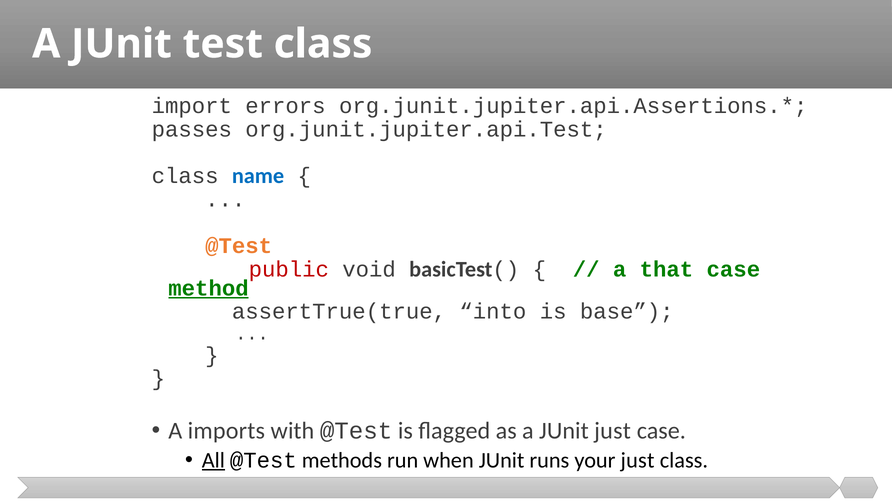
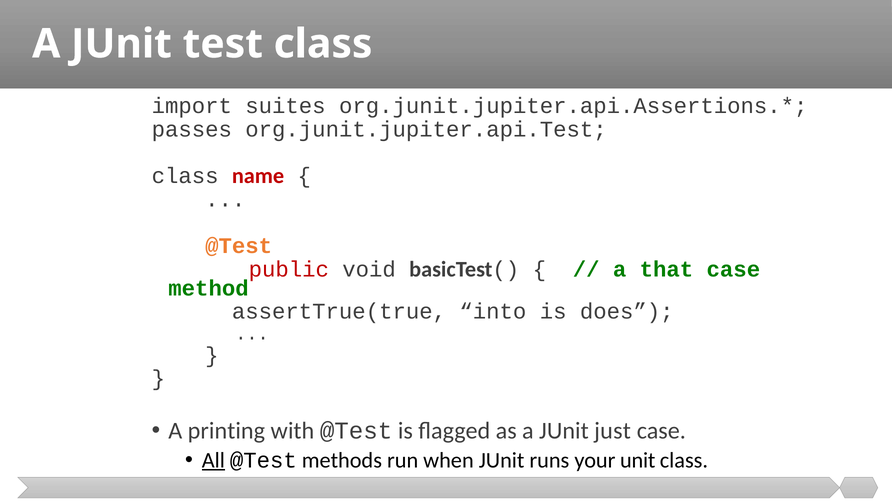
errors: errors -> suites (285, 106)
name colour: blue -> red (258, 176)
method underline: present -> none (209, 288)
base: base -> does (627, 311)
imports: imports -> printing (226, 430)
your just: just -> unit (638, 460)
